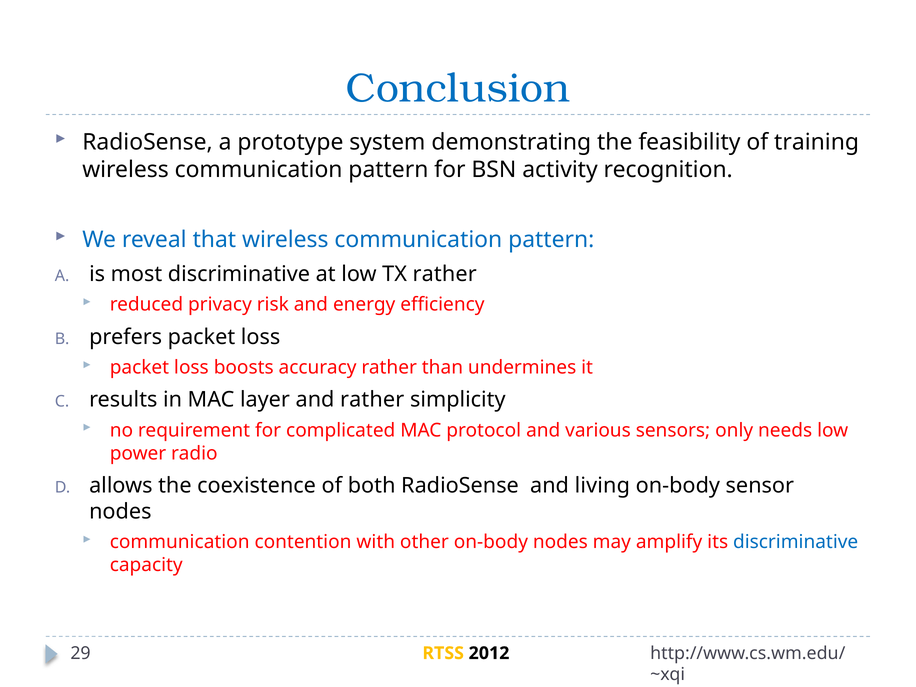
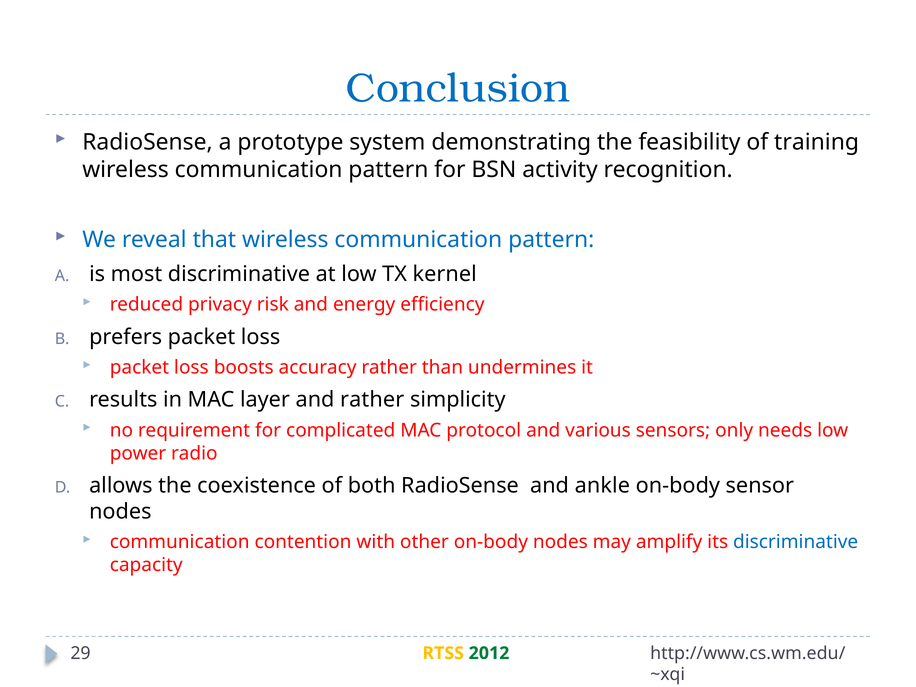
TX rather: rather -> kernel (445, 274)
living: living -> ankle (602, 485)
2012 colour: black -> green (489, 653)
